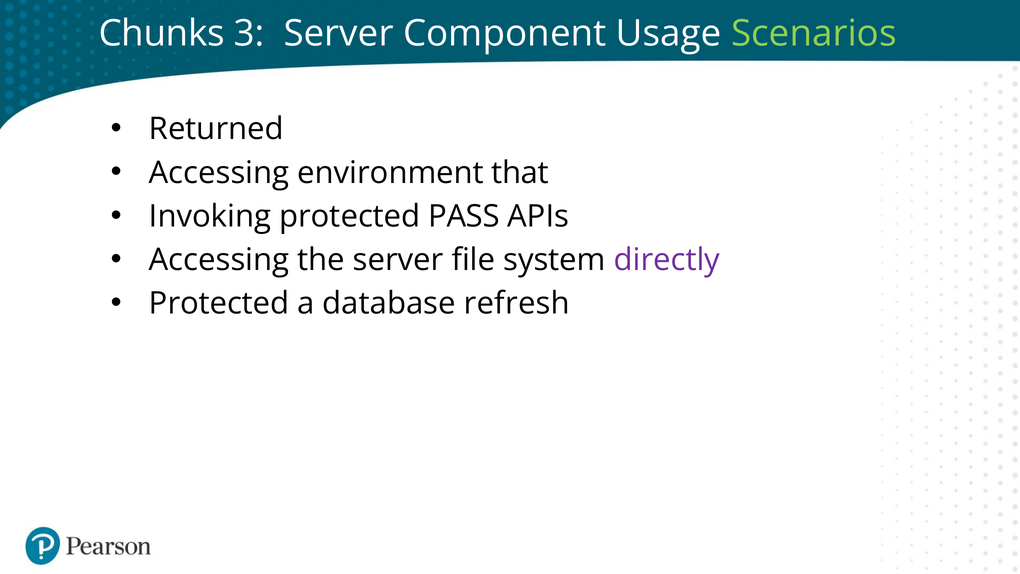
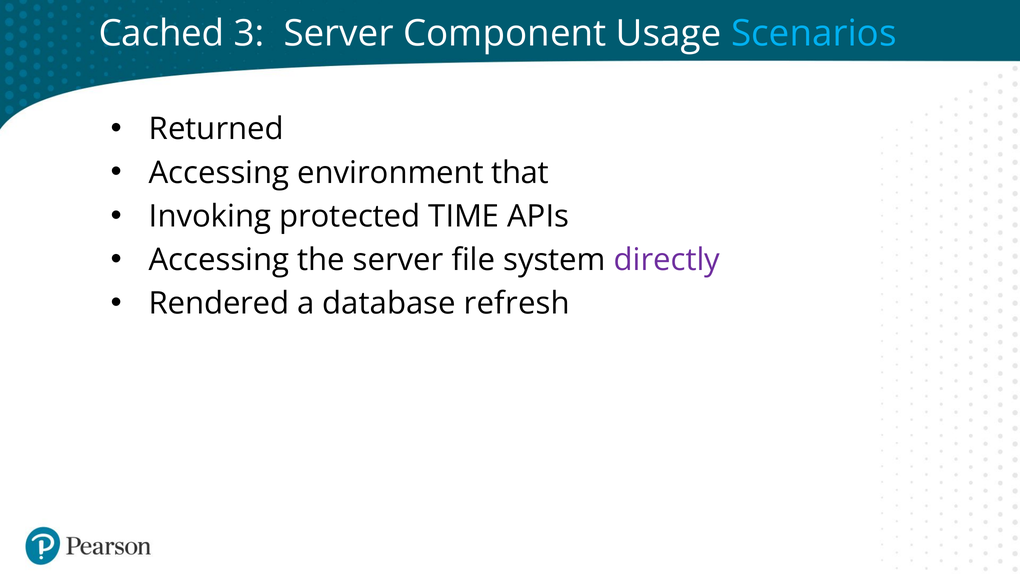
Chunks: Chunks -> Cached (161, 34)
Scenarios colour: light green -> light blue (814, 34)
PASS: PASS -> TIME (464, 216)
Protected: Protected -> Rendered (219, 304)
